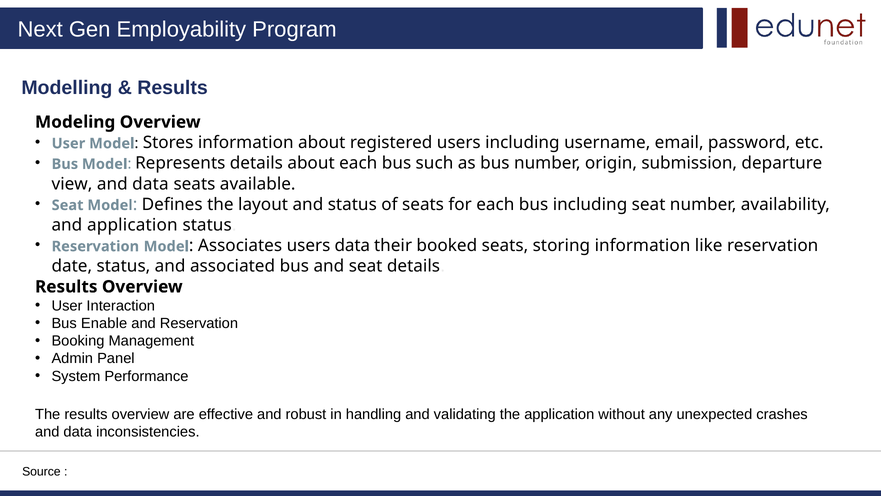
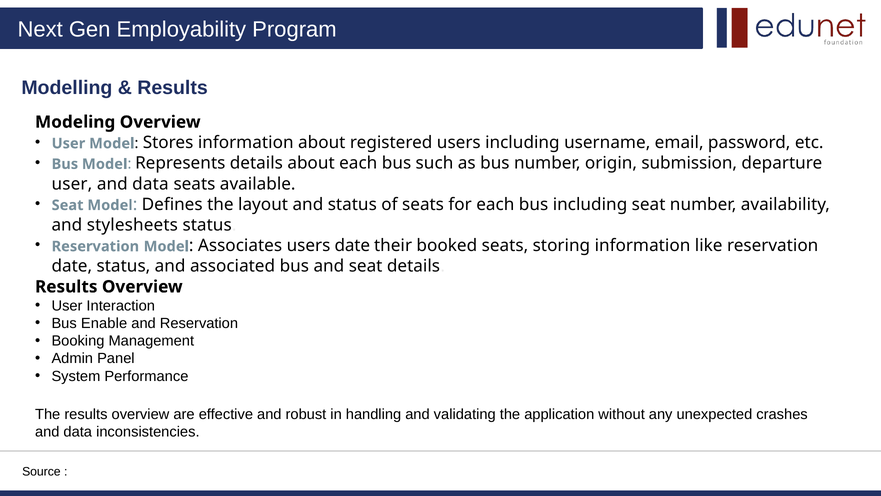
view: view -> user (72, 184)
and application: application -> stylesheets (132, 225)
users data: data -> date (352, 245)
